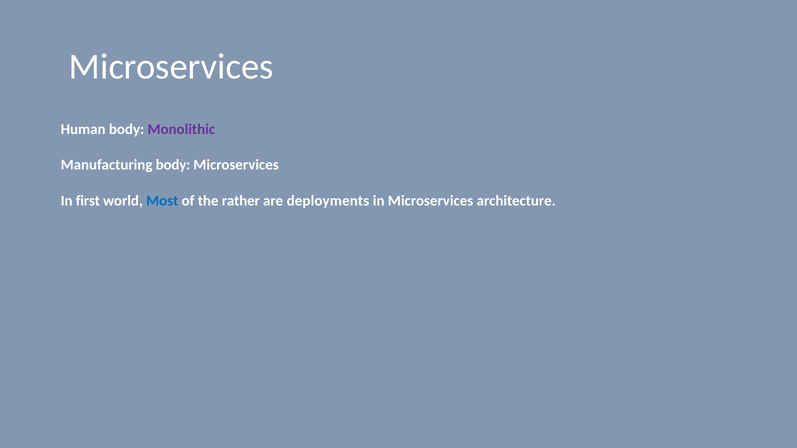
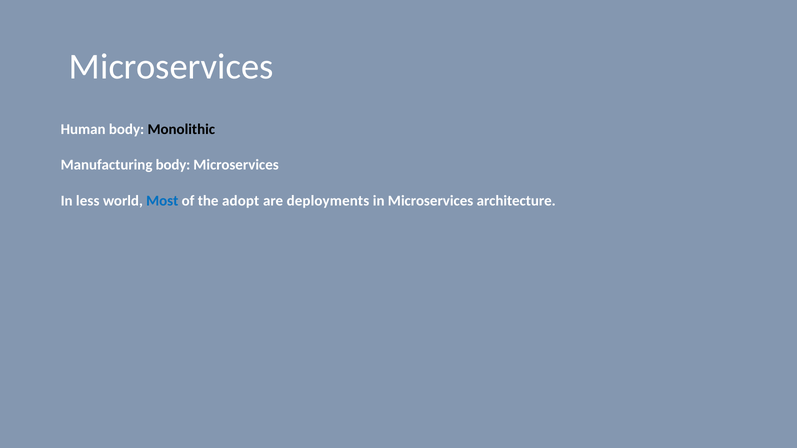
Monolithic colour: purple -> black (181, 129)
first: first -> less (88, 201)
rather: rather -> adopt (241, 201)
